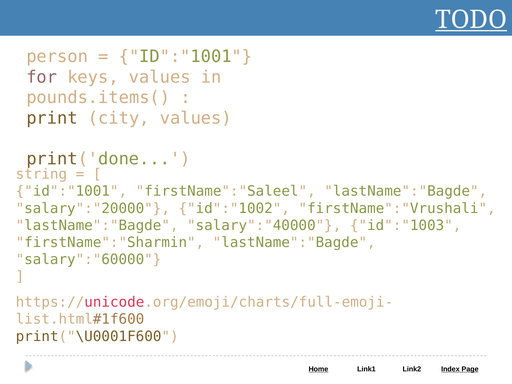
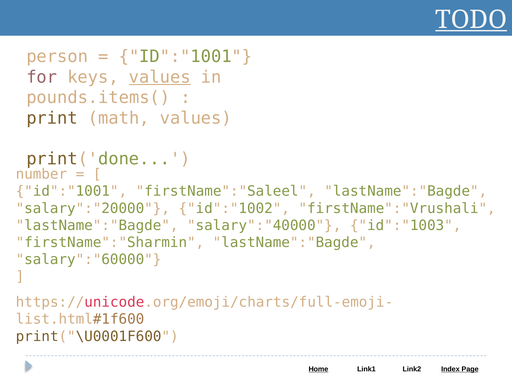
values underline: none -> present (160, 77)
city: city -> math (119, 118)
string: string -> number (41, 174)
